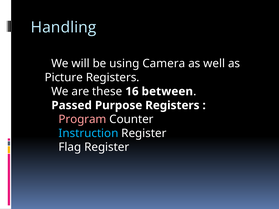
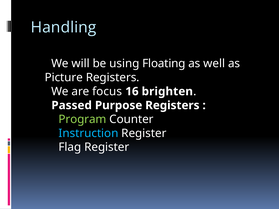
Camera: Camera -> Floating (164, 64)
these: these -> focus (107, 92)
between: between -> brighten (167, 92)
Program colour: pink -> light green (82, 119)
